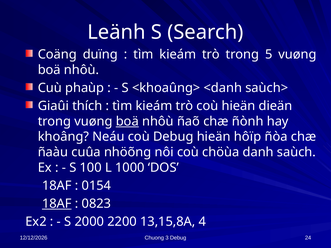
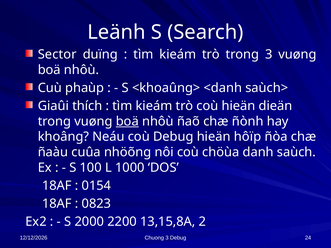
Coäng: Coäng -> Sector (57, 54)
trong 5: 5 -> 3 (269, 54)
18AF underline: present -> none (57, 204)
4: 4 -> 2 (202, 222)
